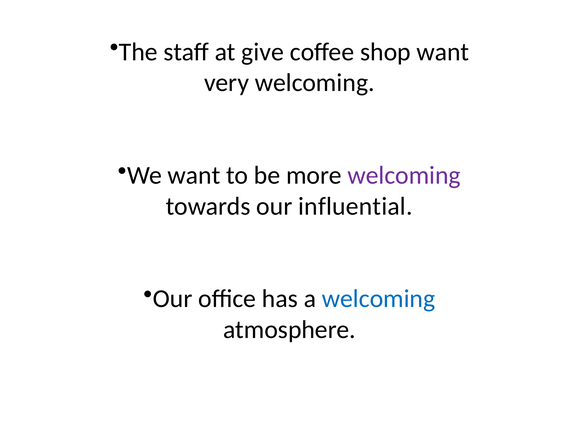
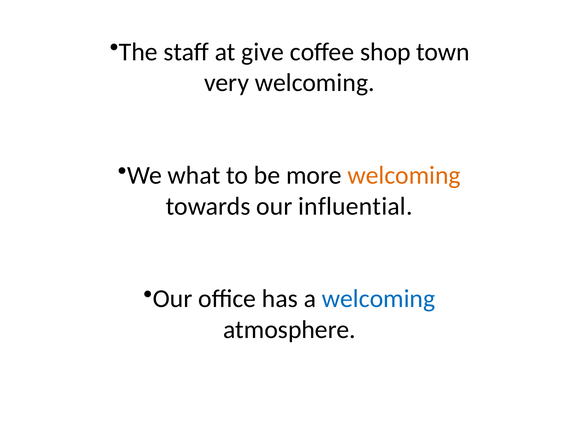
shop want: want -> town (443, 52)
We want: want -> what (194, 175)
welcoming colour: purple -> orange (404, 175)
